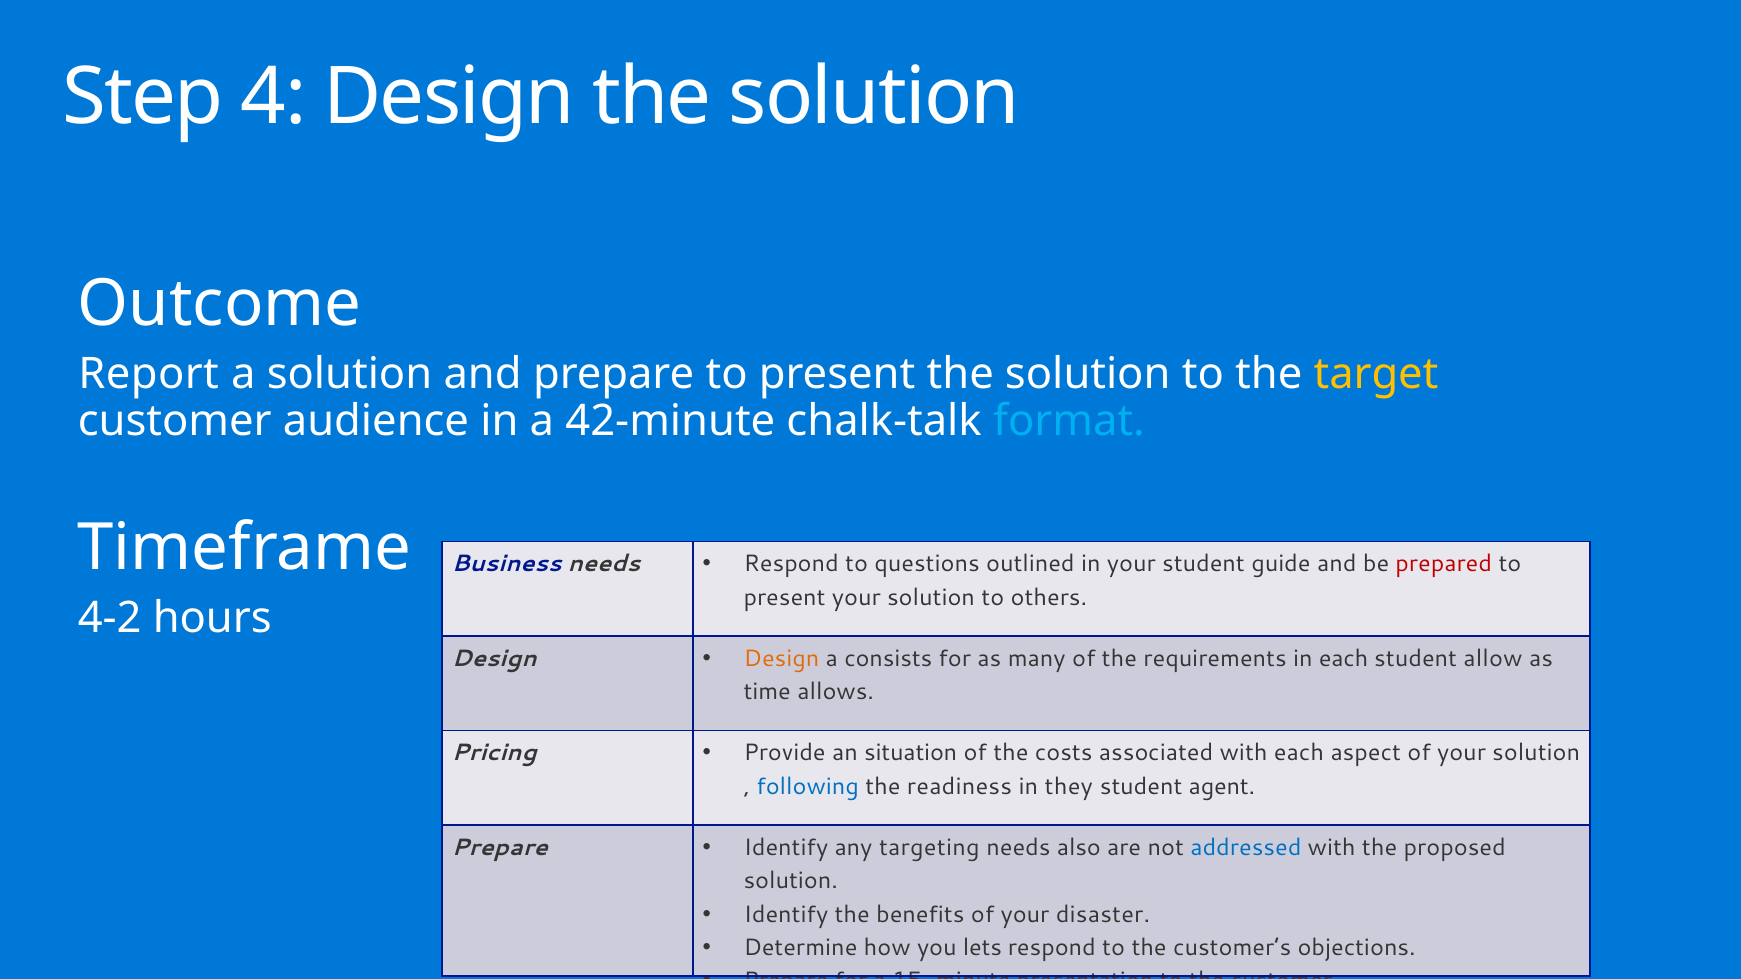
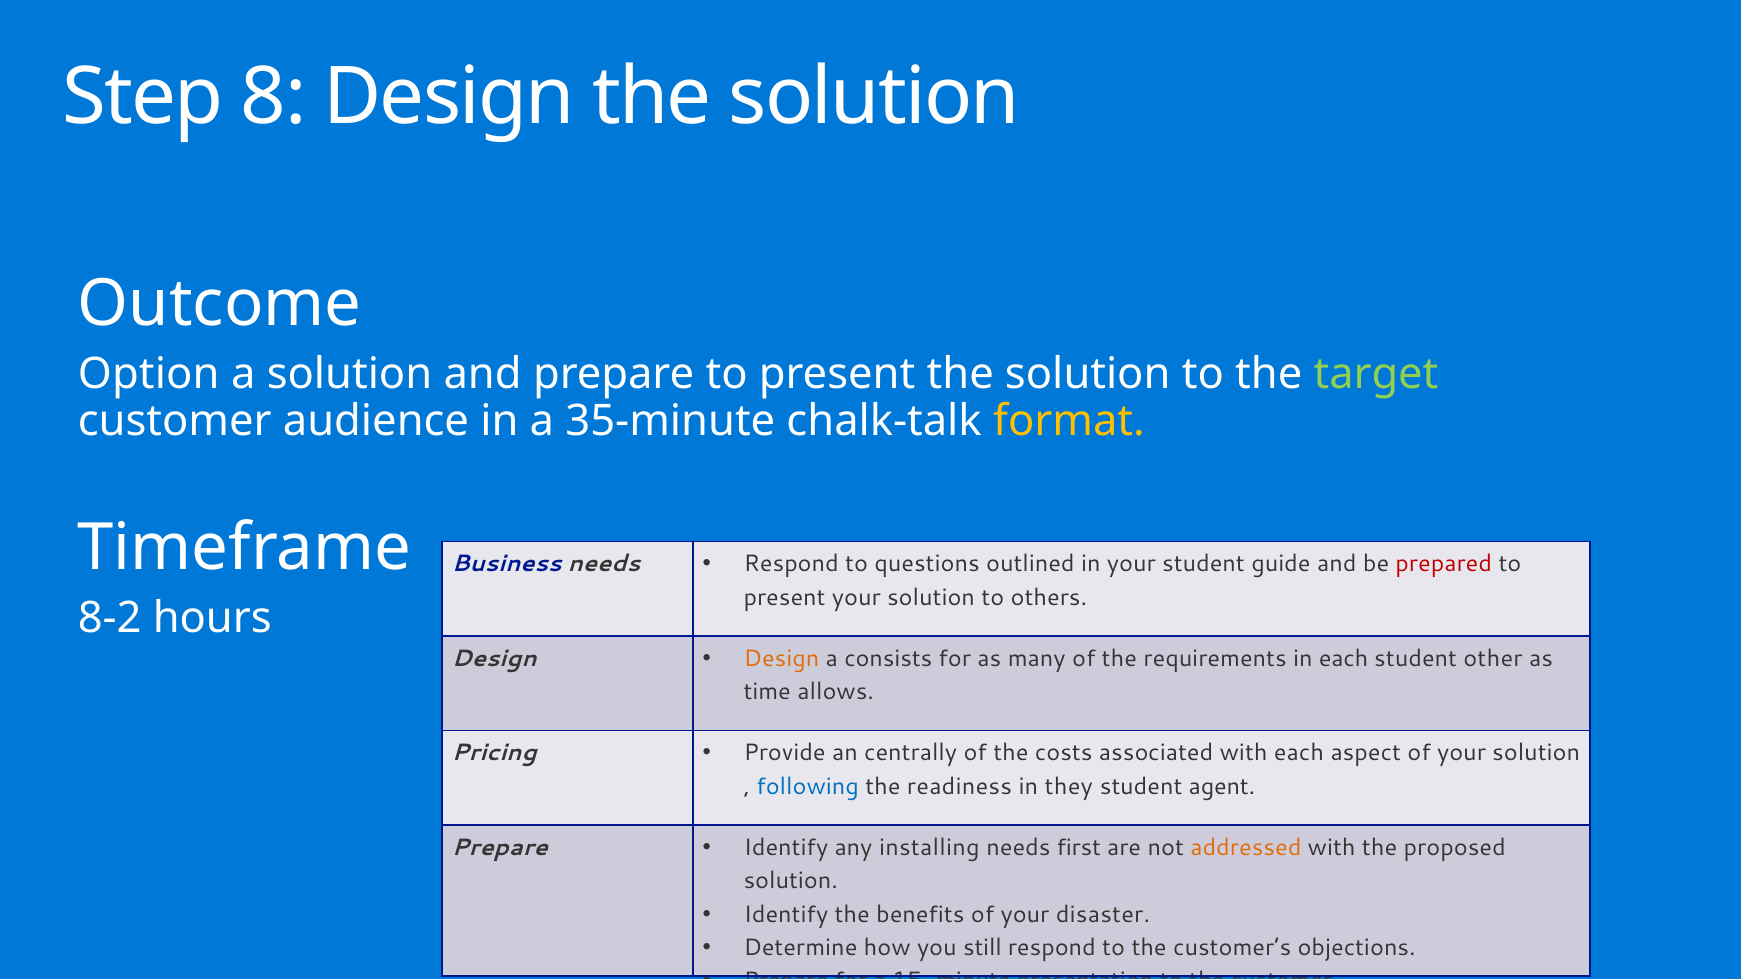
4: 4 -> 8 (274, 97)
Report: Report -> Option (149, 374)
target colour: yellow -> light green (1376, 374)
42-minute: 42-minute -> 35-minute (670, 421)
format colour: light blue -> yellow (1069, 421)
4-2: 4-2 -> 8-2 (110, 618)
allow: allow -> other (1493, 659)
situation: situation -> centrally (911, 753)
targeting: targeting -> installing (929, 848)
also: also -> first (1079, 848)
addressed colour: blue -> orange (1246, 848)
lets: lets -> still (982, 948)
